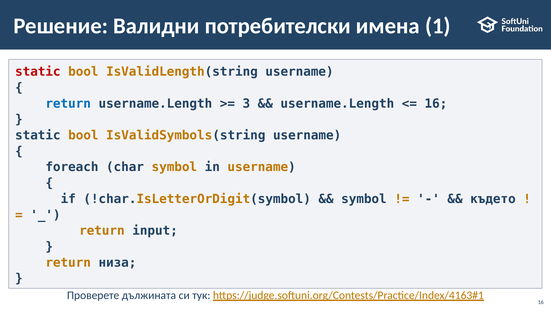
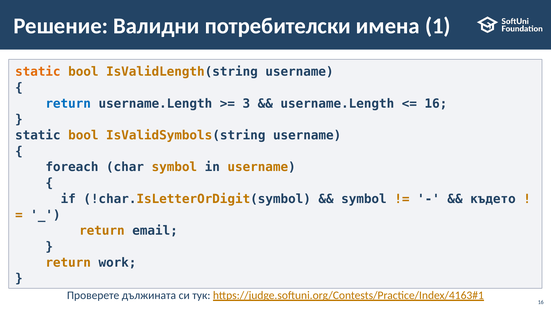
static colour: red -> orange (38, 72)
input: input -> email (155, 231)
низa: низa -> work (117, 262)
